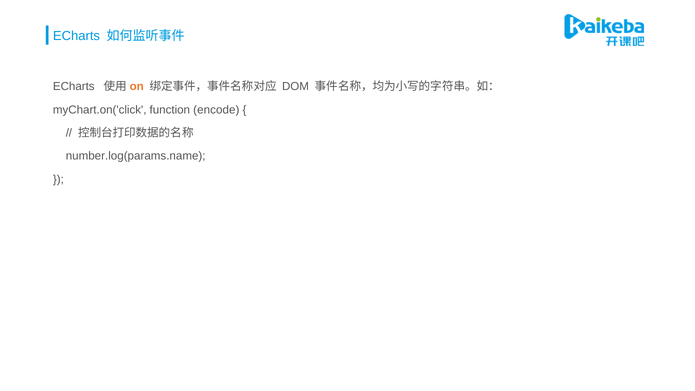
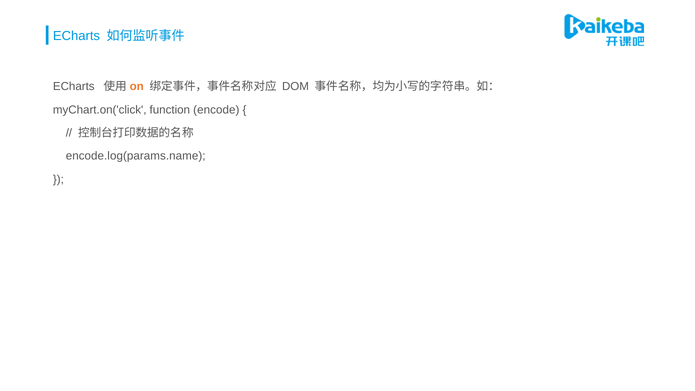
number.log(params.name: number.log(params.name -> encode.log(params.name (136, 156)
